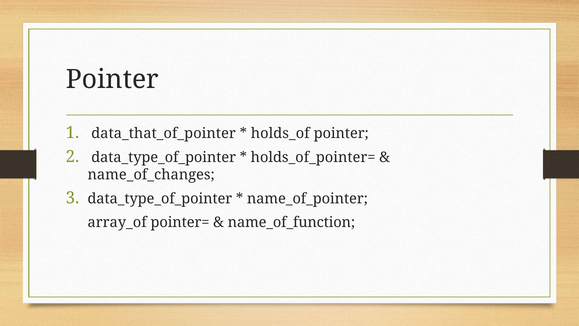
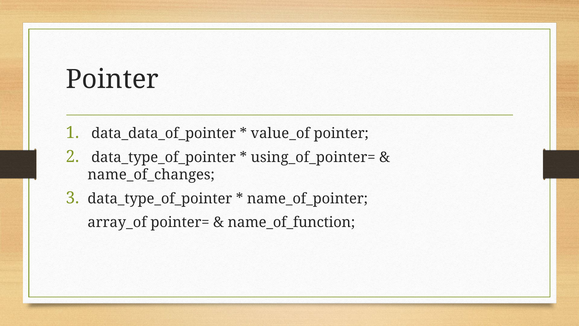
data_that_of_pointer: data_that_of_pointer -> data_data_of_pointer (164, 133)
holds_of: holds_of -> value_of (280, 133)
holds_of_pointer=: holds_of_pointer= -> using_of_pointer= (313, 157)
